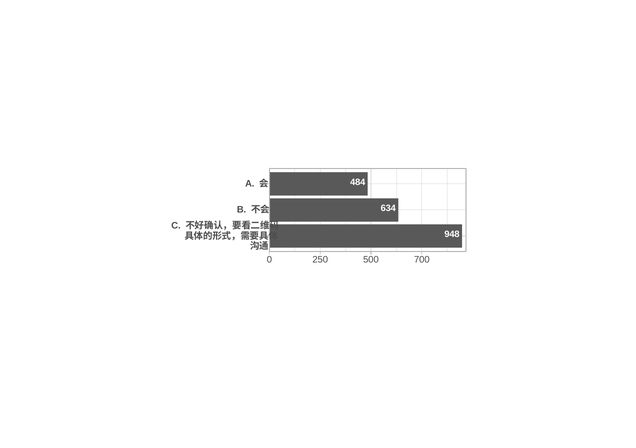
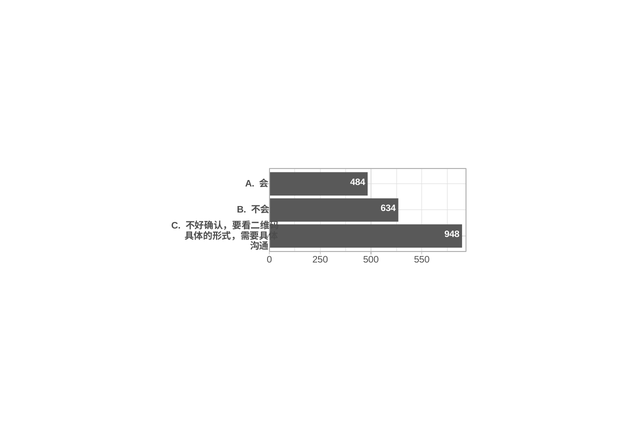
700: 700 -> 550 (422, 260)
